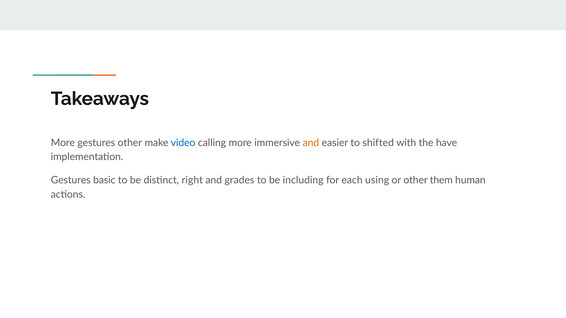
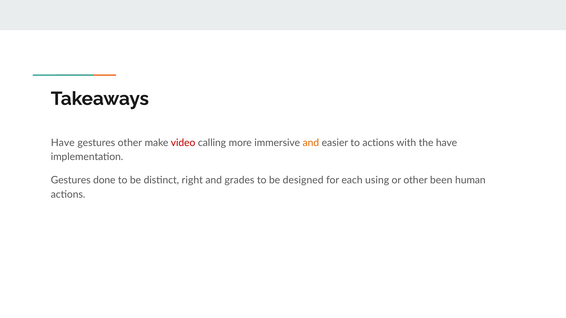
More: More -> Have (63, 143)
video colour: blue -> red (183, 143)
to shifted: shifted -> actions (378, 143)
basic: basic -> done (104, 180)
including: including -> designed (303, 180)
them: them -> been (441, 180)
